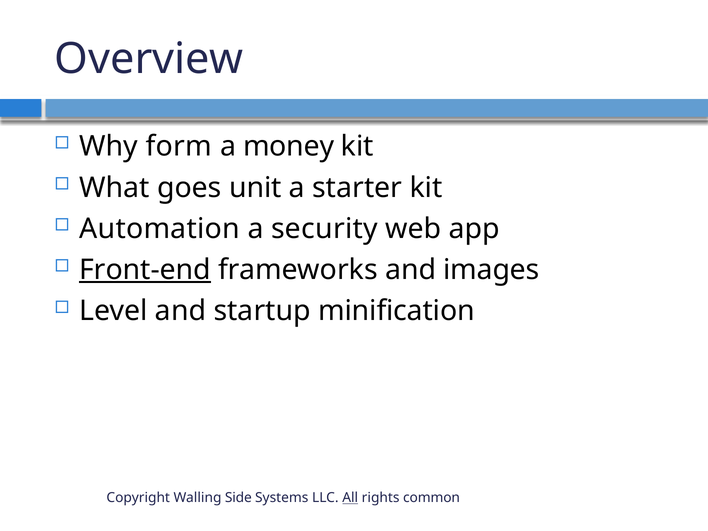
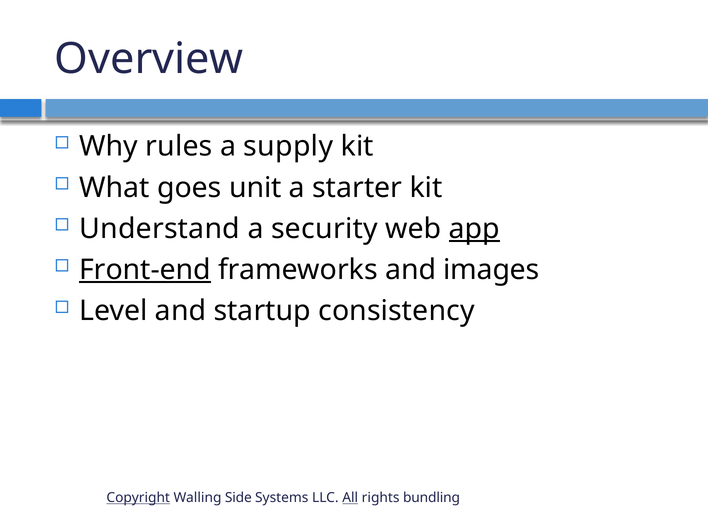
form: form -> rules (179, 146)
money: money -> supply (288, 146)
Automation: Automation -> Understand (160, 229)
app underline: none -> present (474, 229)
minification: minification -> consistency (396, 311)
Copyright underline: none -> present (138, 498)
common: common -> bundling (432, 498)
